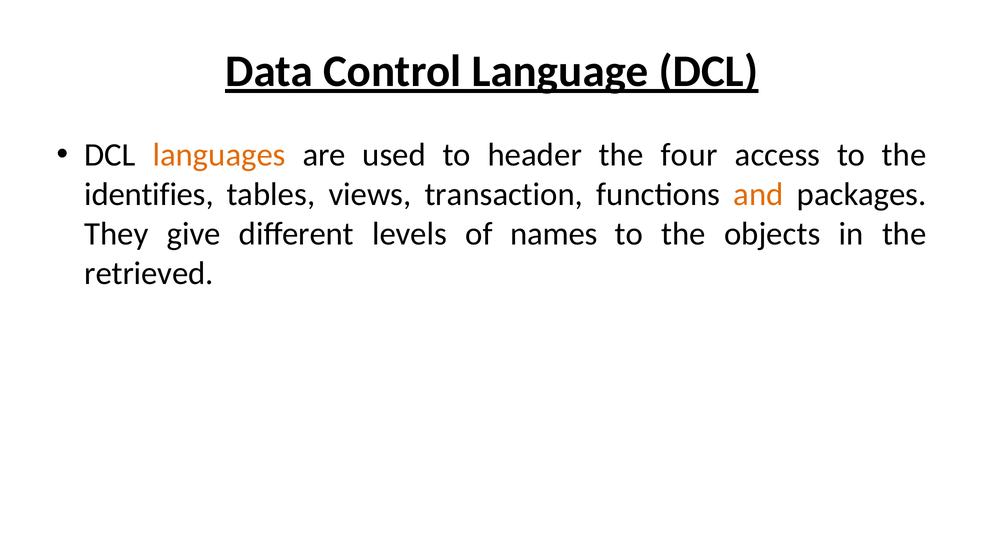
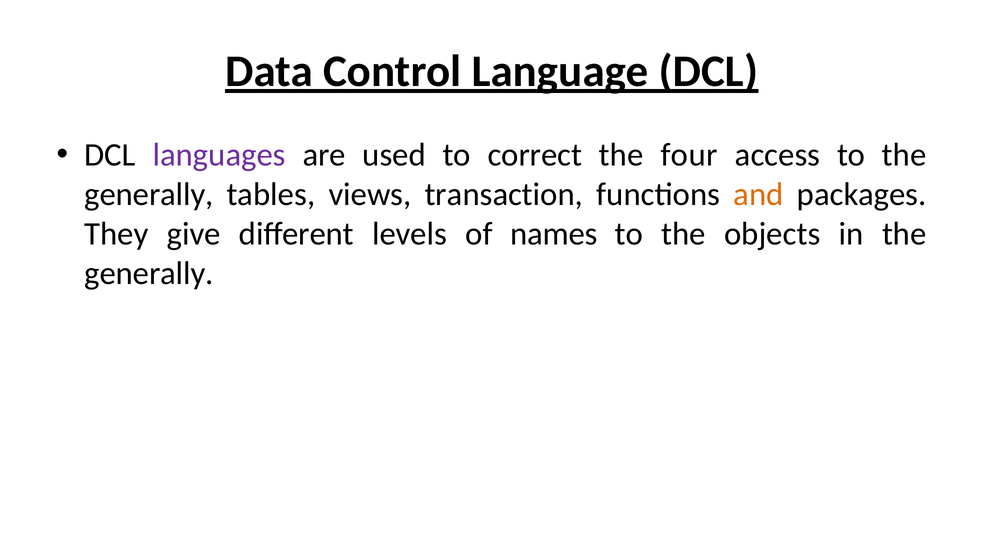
languages colour: orange -> purple (219, 155)
header: header -> correct (535, 155)
identifies: identifies -> generally (149, 194)
retrieved: retrieved -> generally (149, 273)
